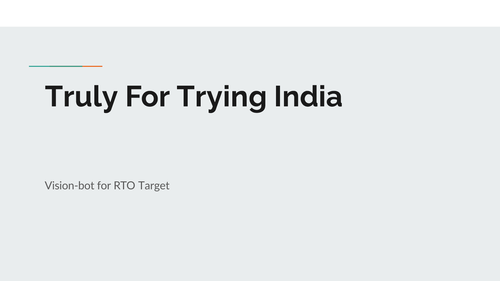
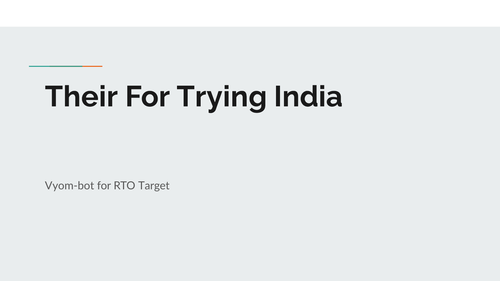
Truly: Truly -> Their (81, 97)
Vision-bot: Vision-bot -> Vyom-bot (70, 186)
